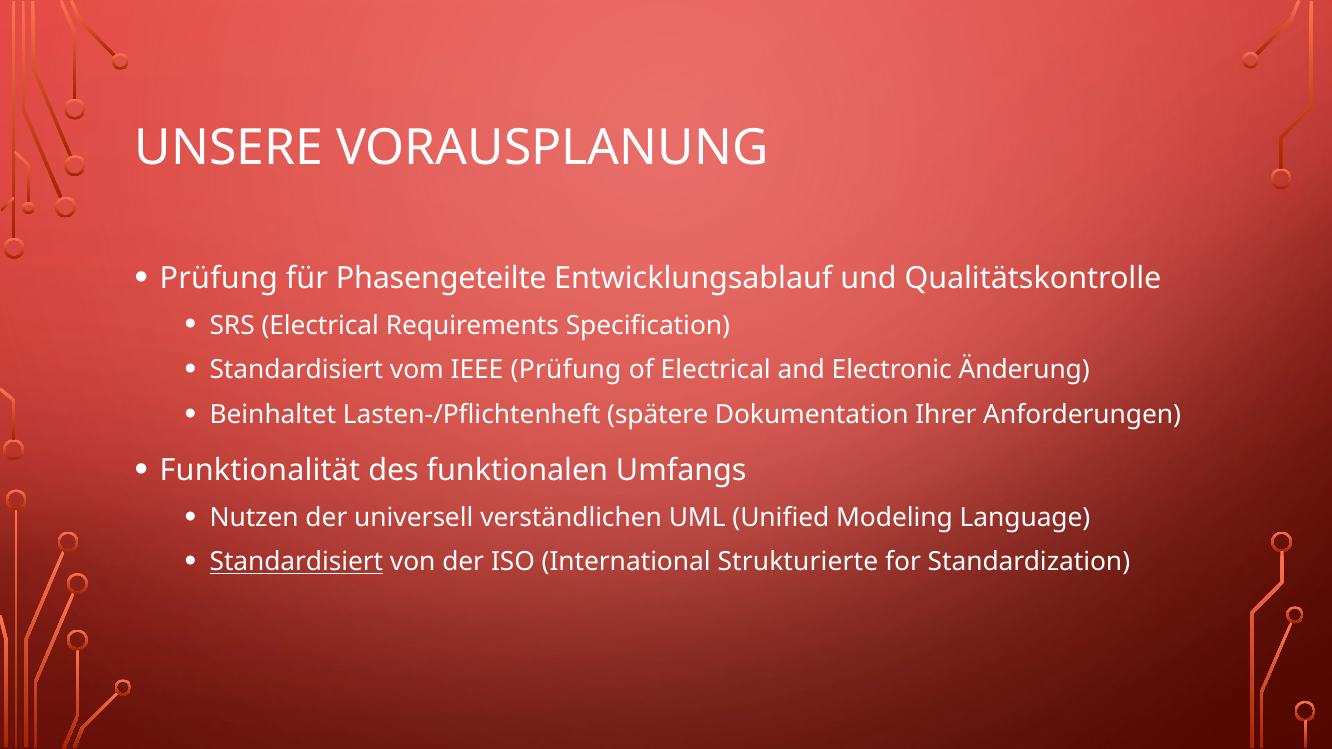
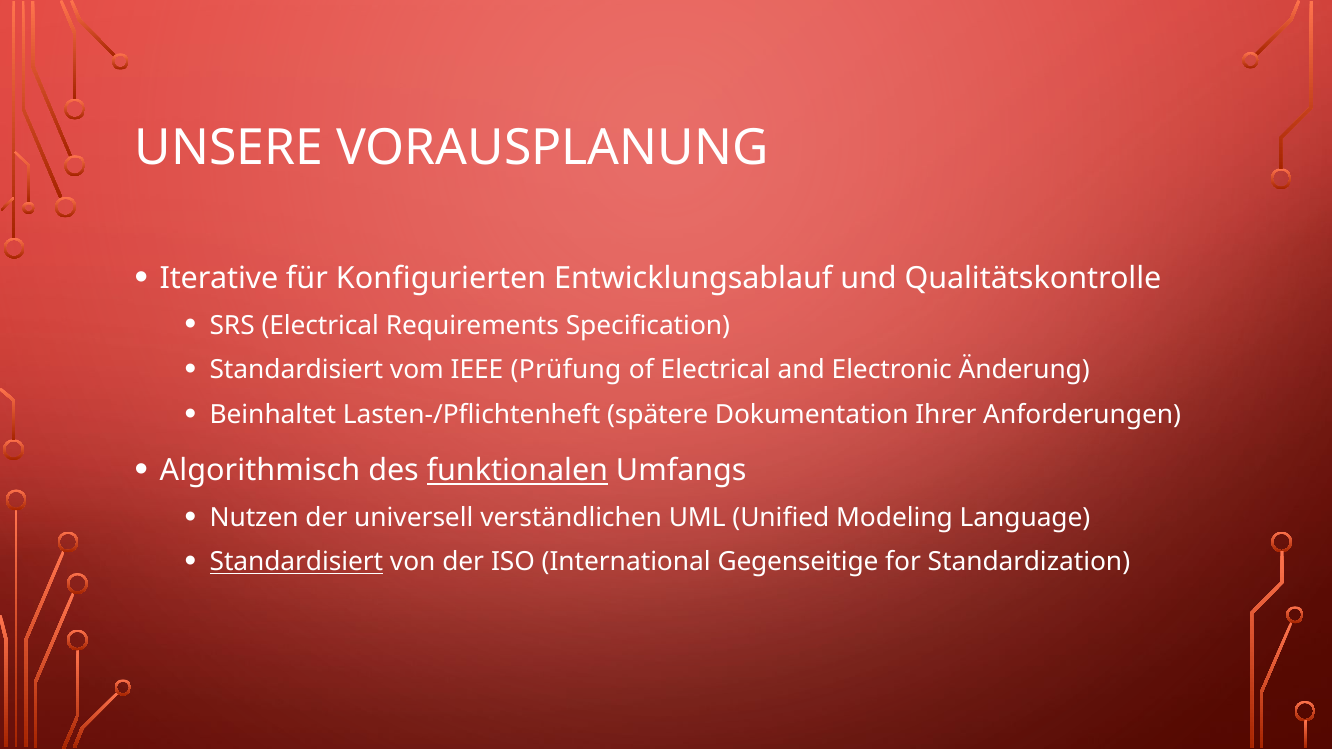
Prüfung: Prüfung -> Iterative (219, 278)
Phasengeteilte: Phasengeteilte -> Konfigurierten (441, 278)
Funktionalität: Funktionalität -> Algorithmisch (260, 471)
funktionalen underline: none -> present (517, 471)
Strukturierte: Strukturierte -> Gegenseitige (798, 562)
